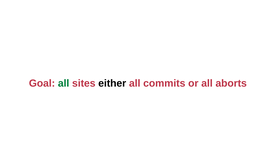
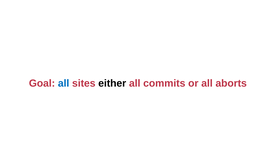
all colour: green -> blue (64, 83)
